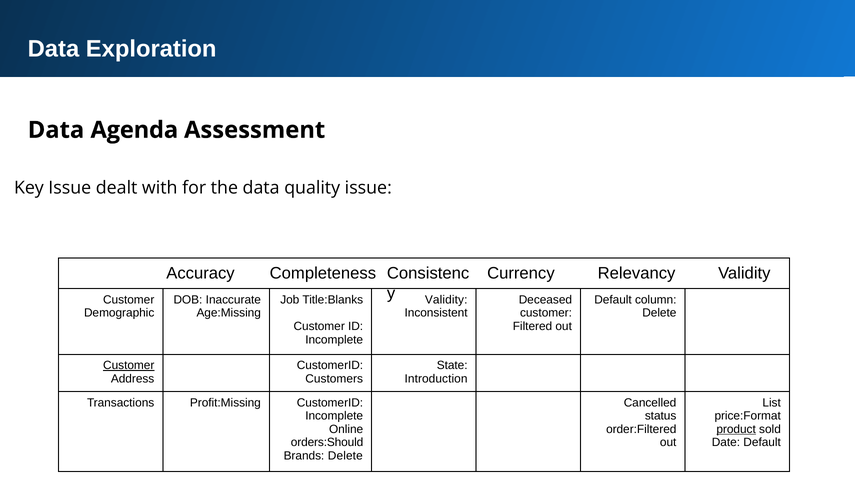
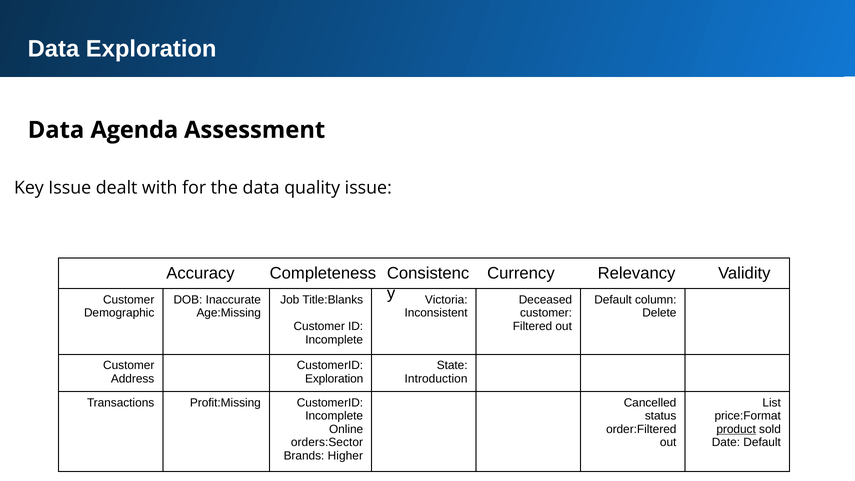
Validity: Validity -> Victoria (446, 300)
Customer underline: present -> none (129, 365)
Customers: Customers -> Exploration (334, 379)
orders:Should: orders:Should -> orders:Sector (327, 442)
Brands Delete: Delete -> Higher (345, 456)
